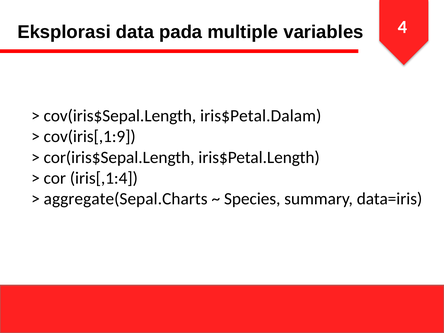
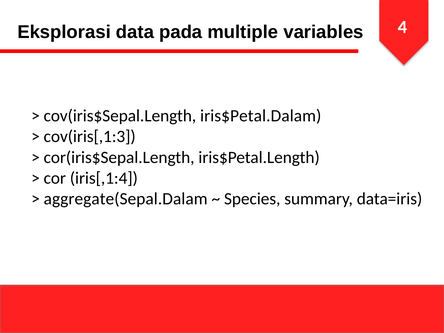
cov(iris[,1:9: cov(iris[,1:9 -> cov(iris[,1:3 (90, 137)
aggregate(Sepal.Charts: aggregate(Sepal.Charts -> aggregate(Sepal.Dalam (126, 199)
